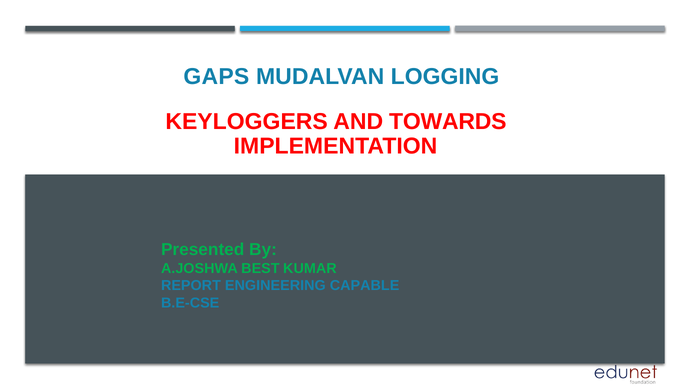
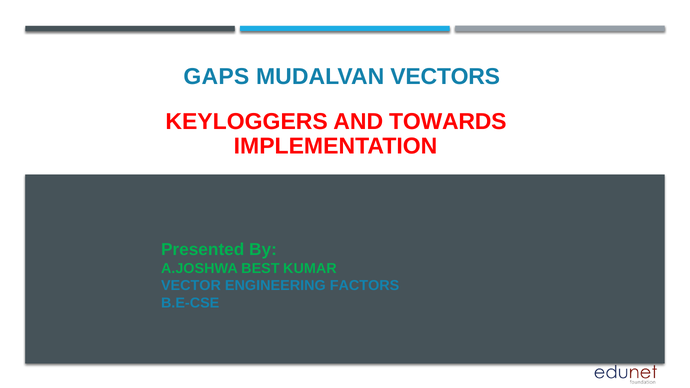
LOGGING: LOGGING -> VECTORS (445, 77)
REPORT: REPORT -> VECTOR (191, 286)
CAPABLE: CAPABLE -> FACTORS (365, 286)
